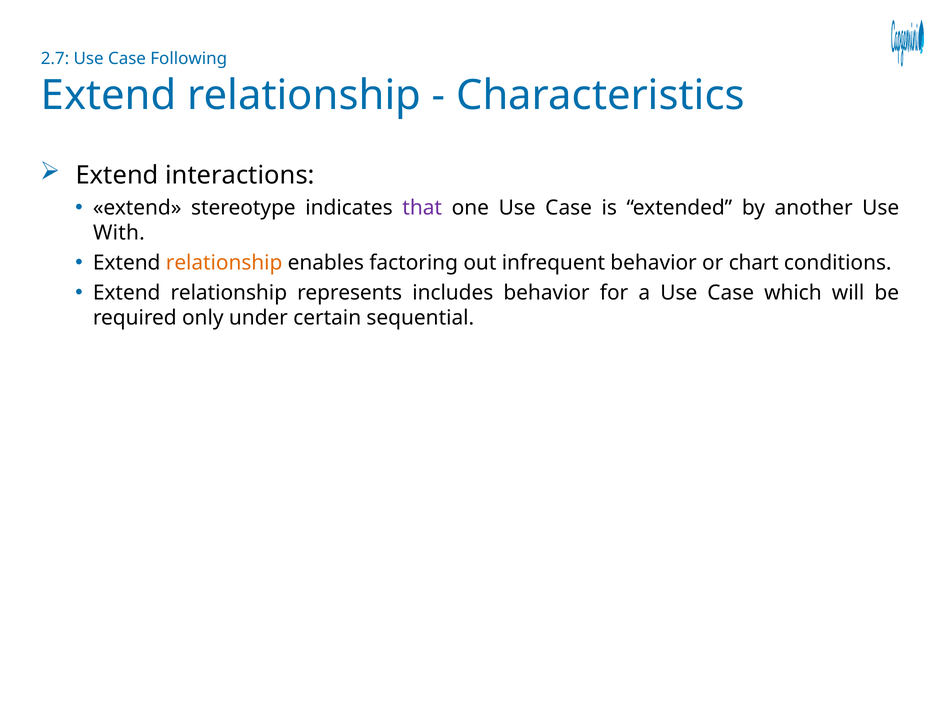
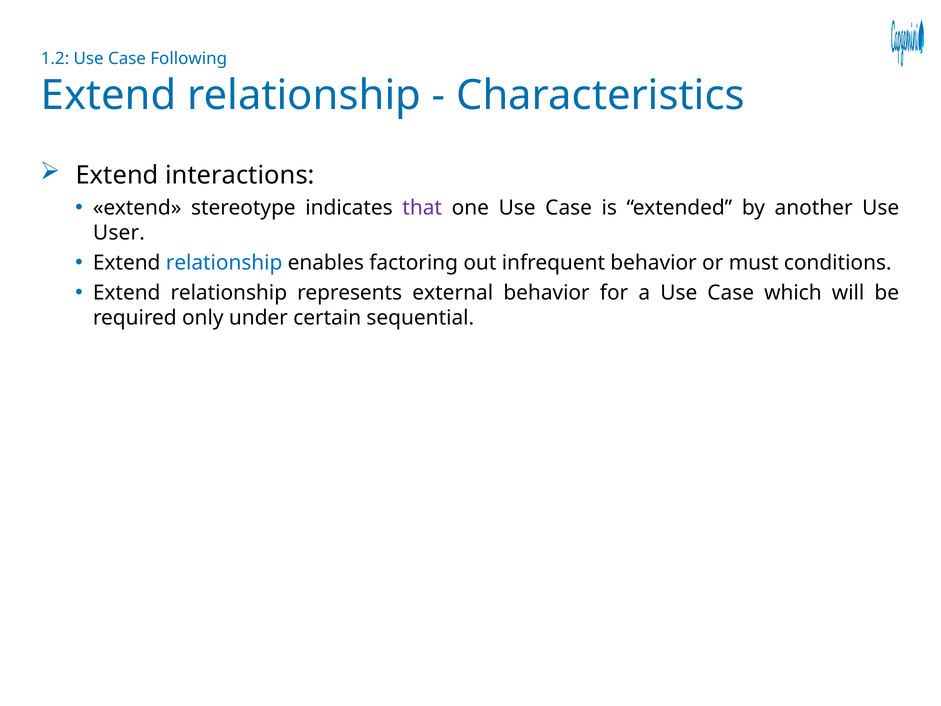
2.7: 2.7 -> 1.2 (55, 58)
With: With -> User (119, 233)
relationship colour: orange -> blue (224, 263)
chart: chart -> must (754, 263)
includes: includes -> external (453, 293)
